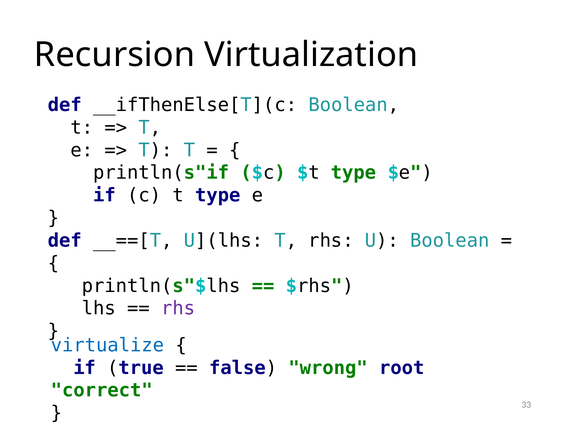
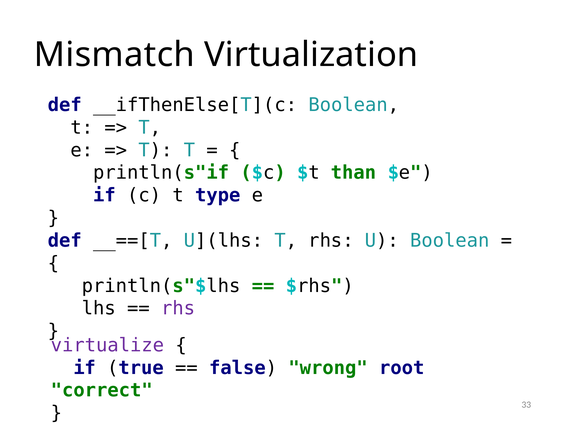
Recursion: Recursion -> Mismatch (114, 55)
$t type: type -> than (354, 173)
virtualize colour: blue -> purple (107, 345)
